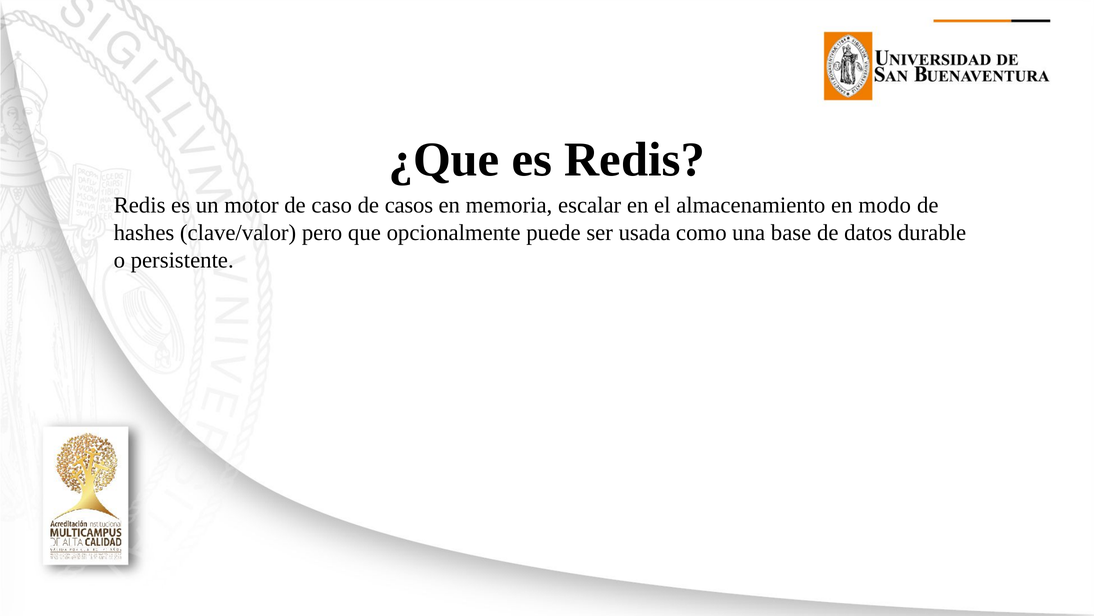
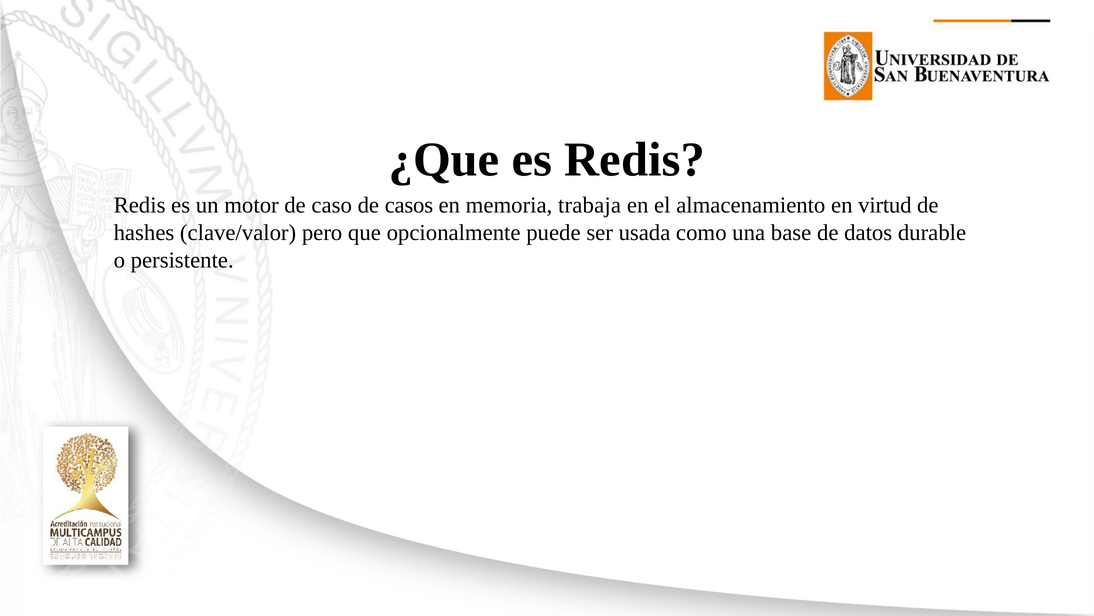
escalar: escalar -> trabaja (590, 205)
modo: modo -> virtud (885, 205)
